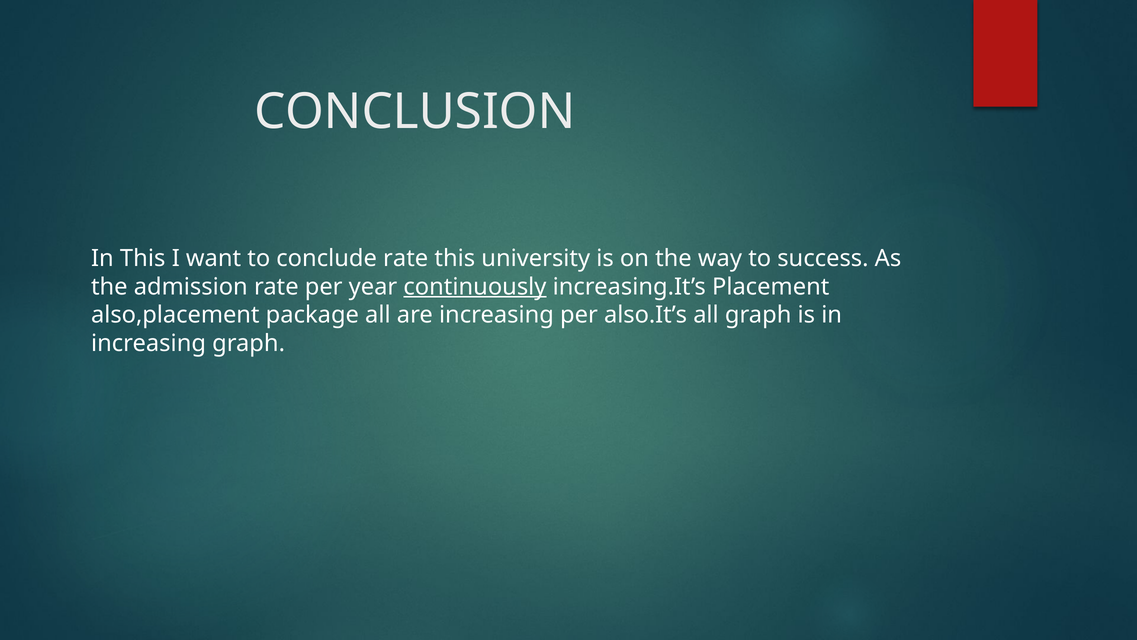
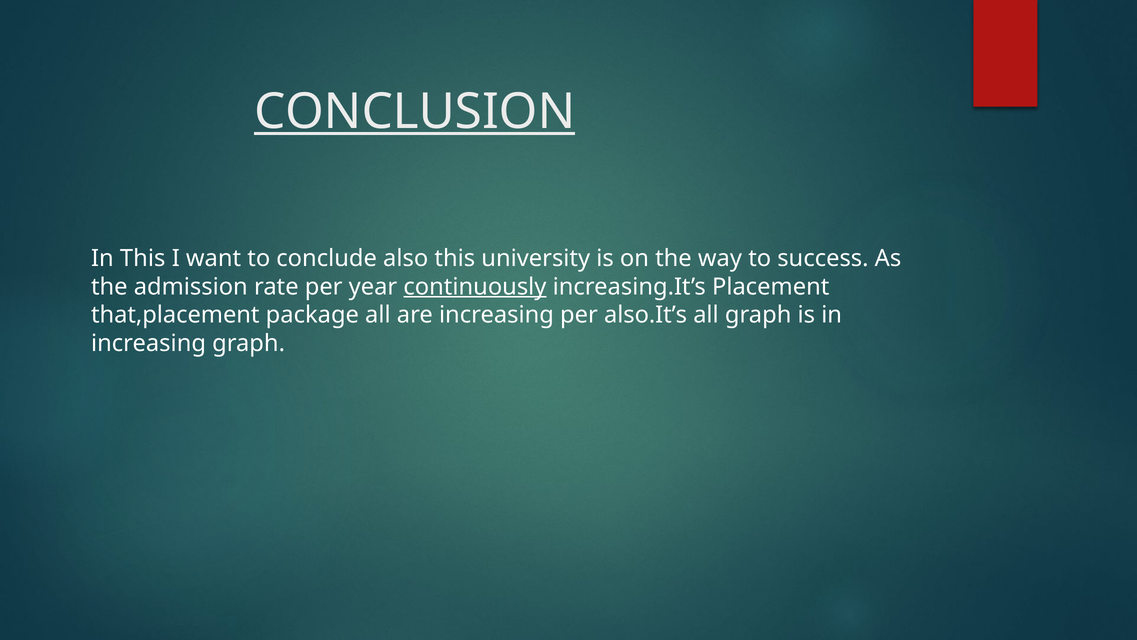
CONCLUSION underline: none -> present (415, 112)
conclude rate: rate -> also (406, 258)
also,placement: also,placement -> that,placement (175, 315)
